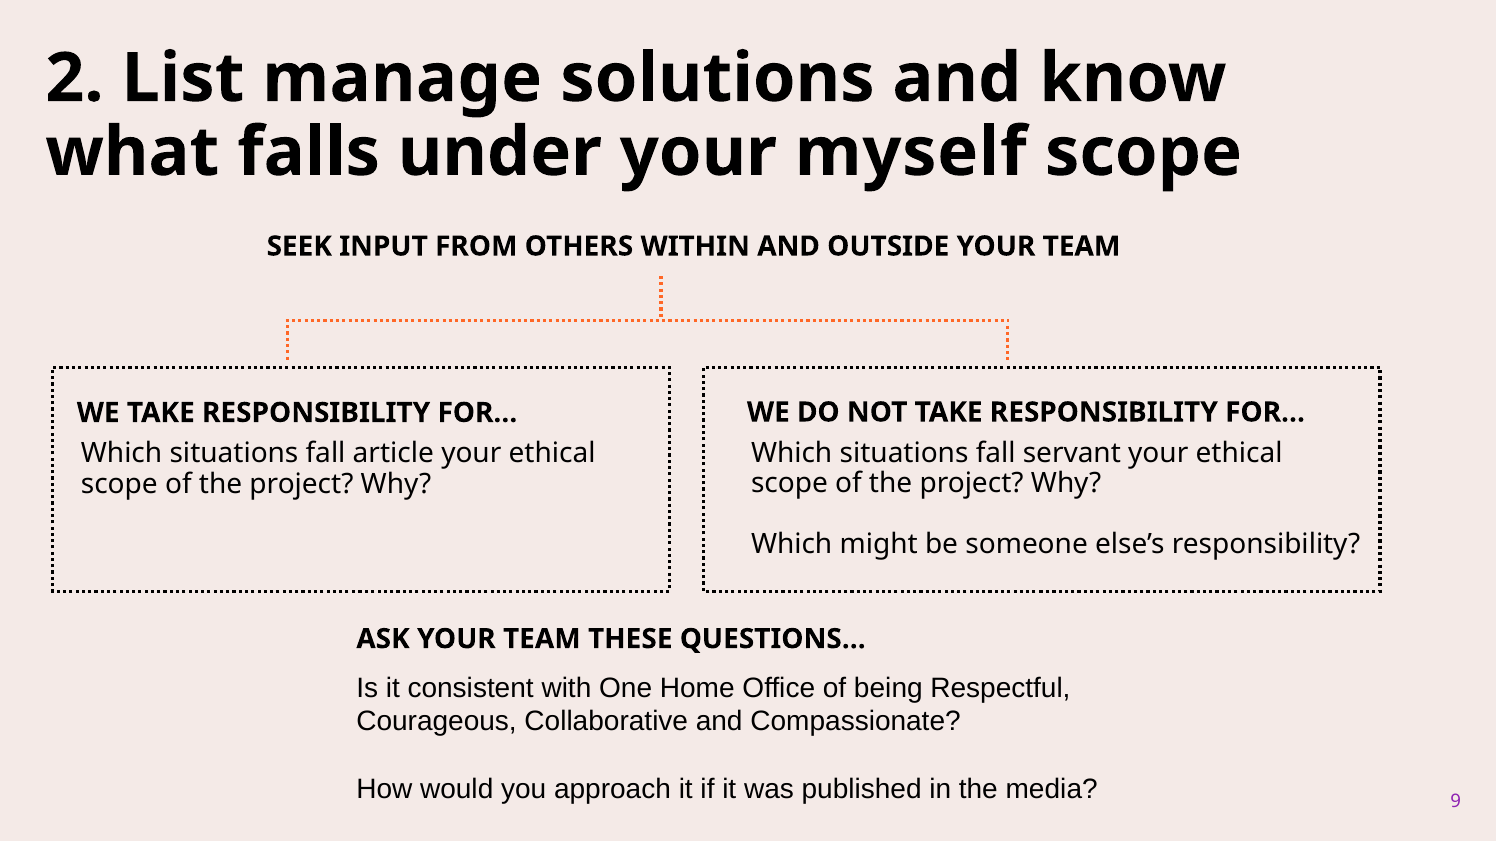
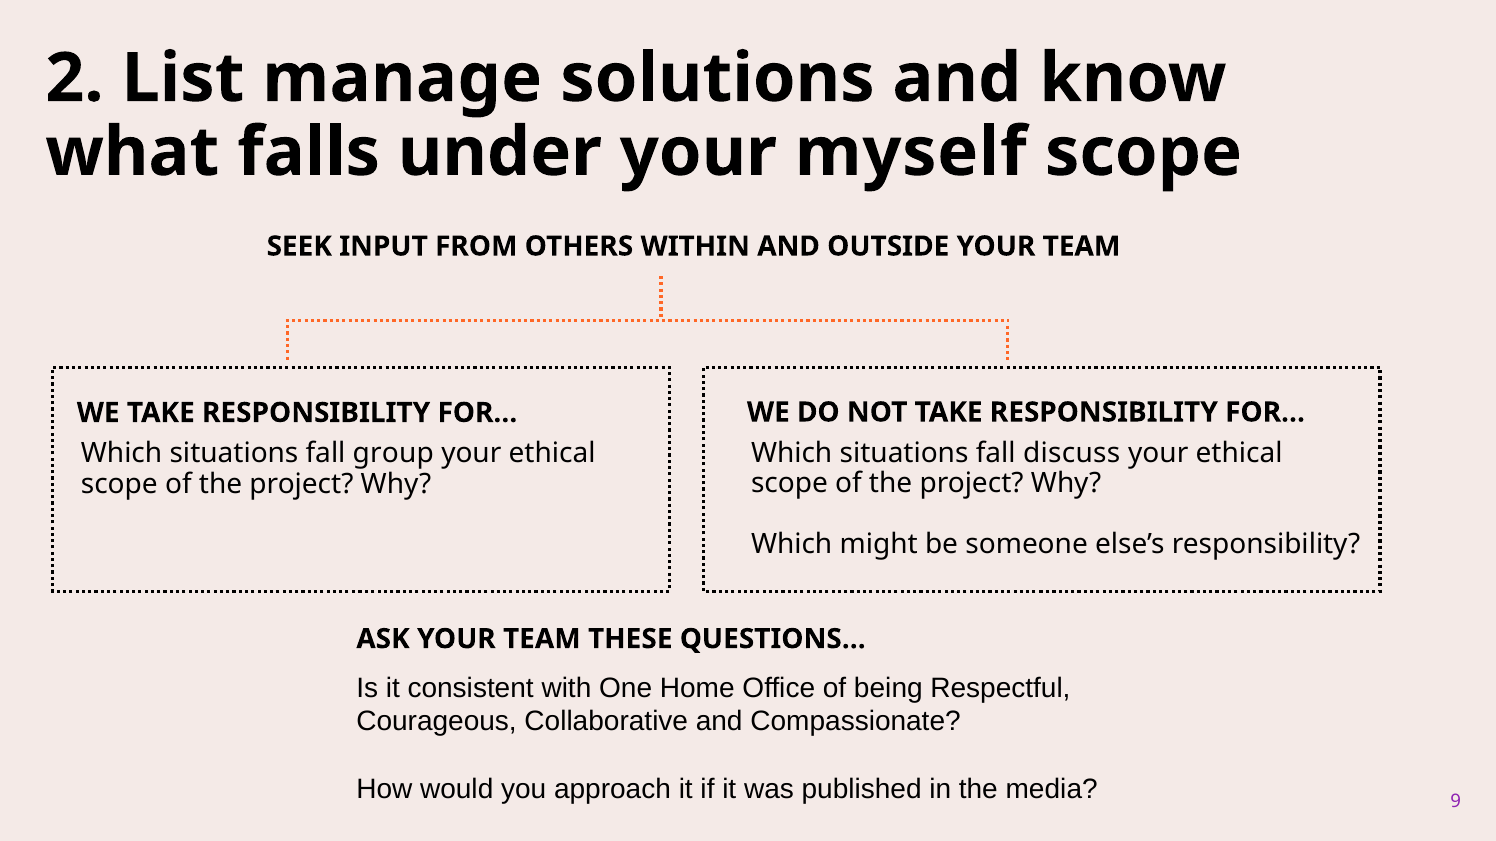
servant: servant -> discuss (1072, 453)
article: article -> group (393, 454)
